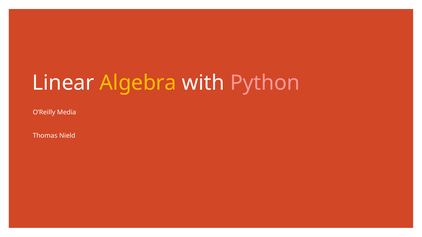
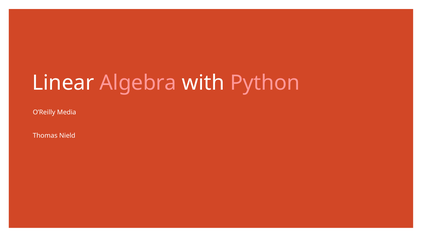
Algebra colour: yellow -> pink (138, 83)
